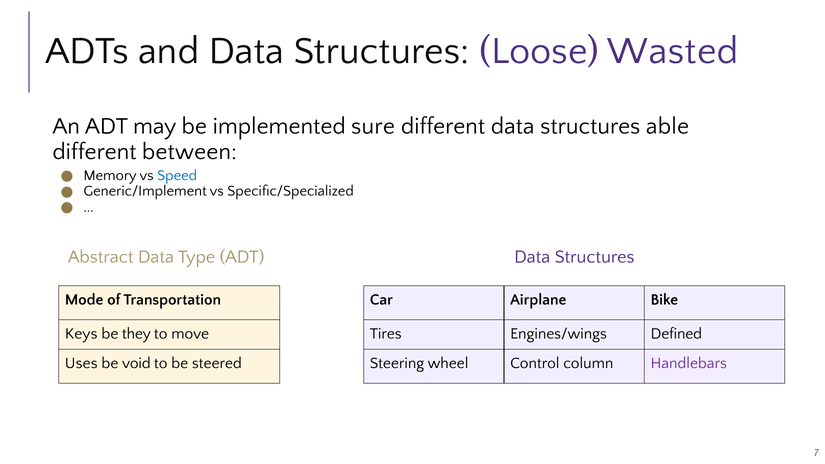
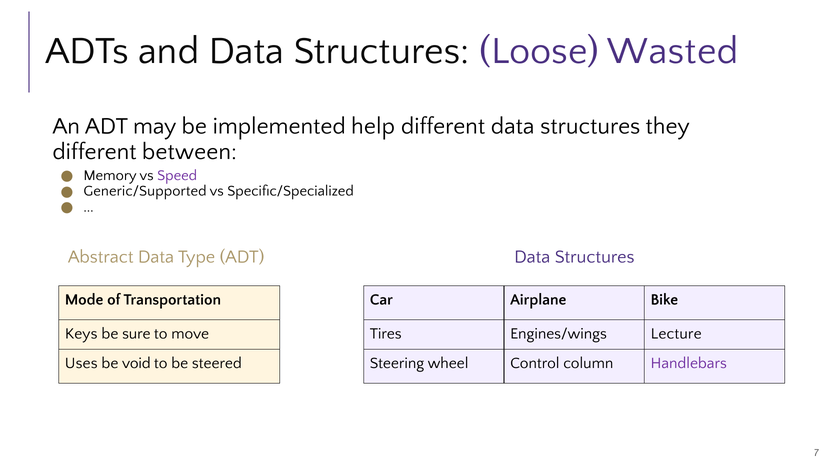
sure: sure -> help (373, 126)
able: able -> they (668, 126)
Speed colour: blue -> purple (177, 175)
Generic/Implement: Generic/Implement -> Generic/Supported (145, 191)
they: they -> sure (136, 334)
Defined: Defined -> Lecture (676, 334)
